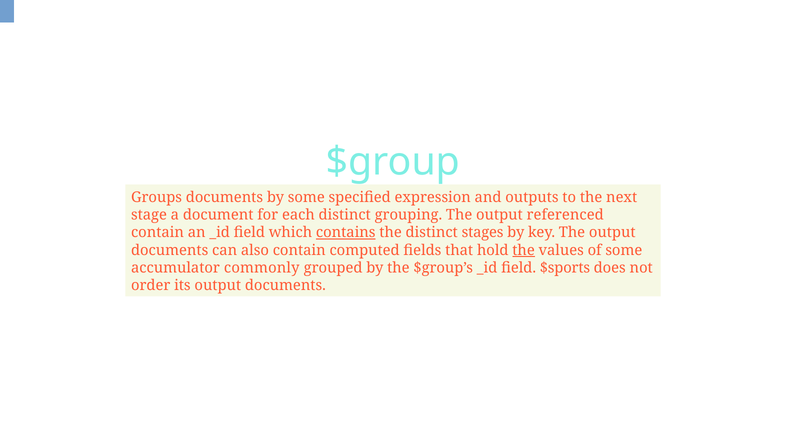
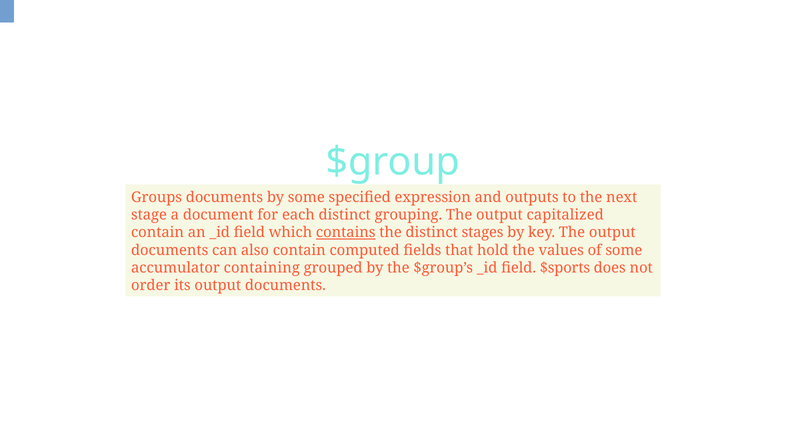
referenced: referenced -> capitalized (565, 215)
the underline: present -> none (524, 250)
commonly: commonly -> containing (262, 268)
